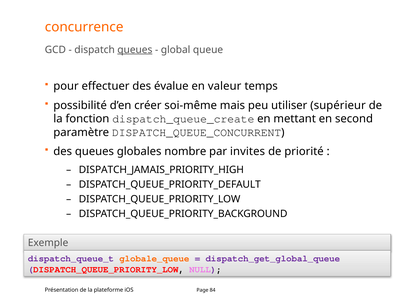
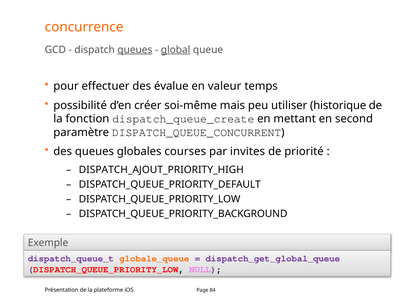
global underline: none -> present (176, 50)
supérieur: supérieur -> historique (338, 105)
nombre: nombre -> courses (185, 151)
DISPATCH_JAMAIS_PRIORITY_HIGH: DISPATCH_JAMAIS_PRIORITY_HIGH -> DISPATCH_AJOUT_PRIORITY_HIGH (161, 170)
